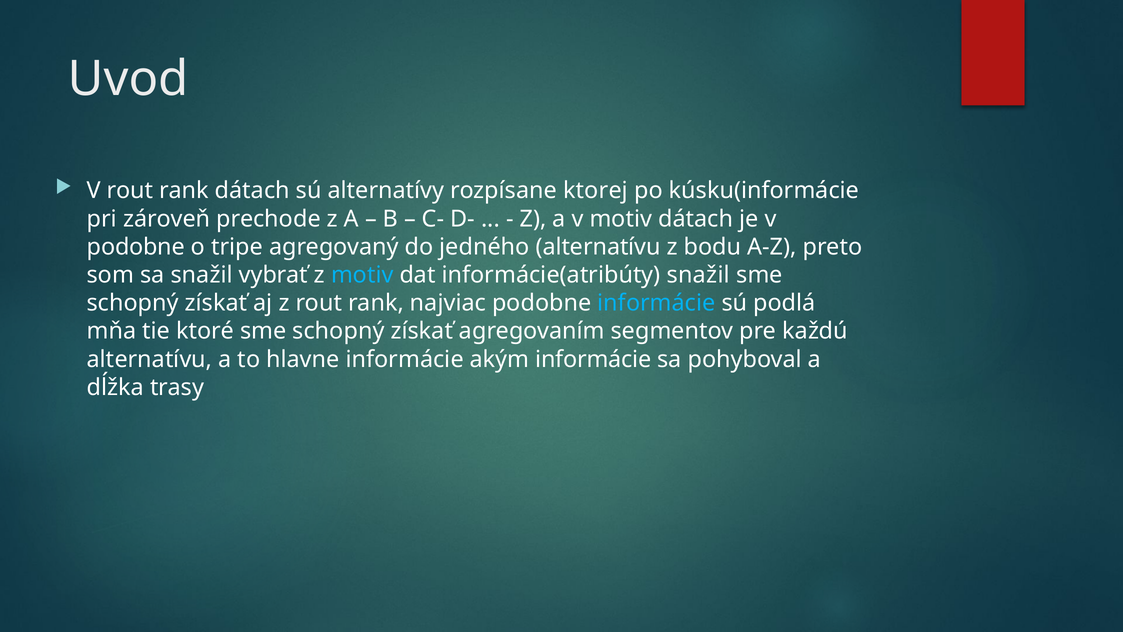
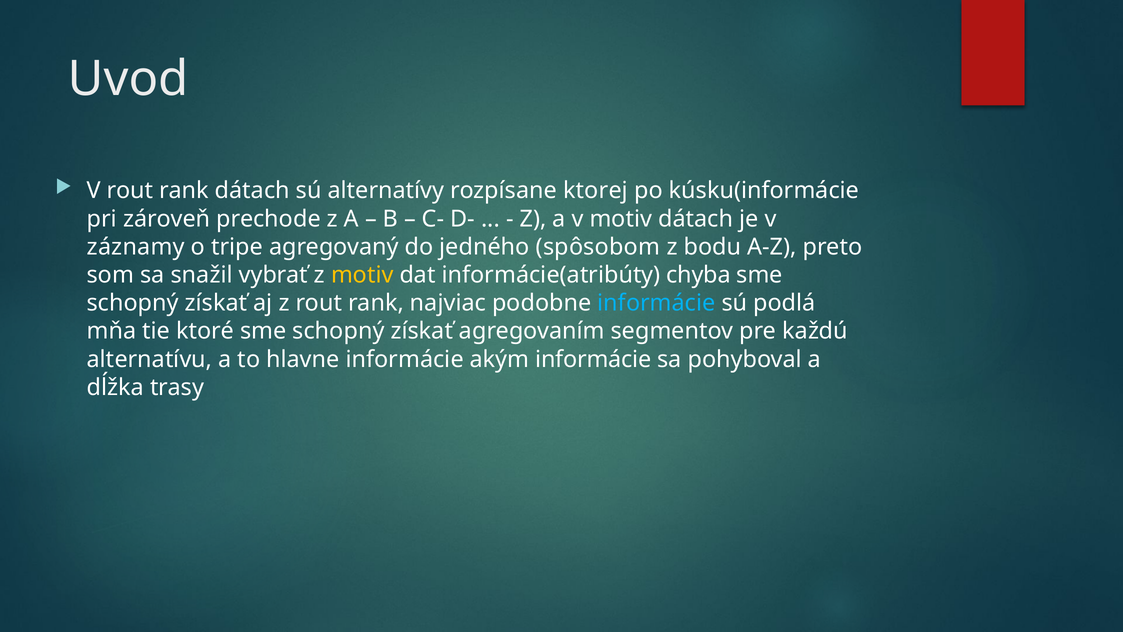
podobne: podobne -> záznamy (136, 247)
jedného alternatívu: alternatívu -> spôsobom (598, 247)
motiv colour: light blue -> yellow (362, 275)
informácie(atribúty snažil: snažil -> chyba (699, 275)
